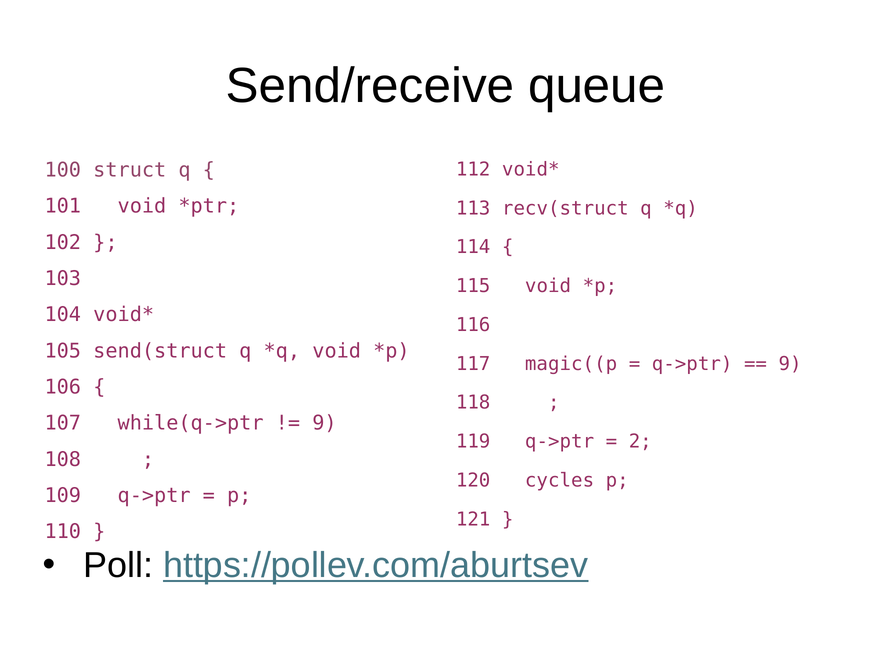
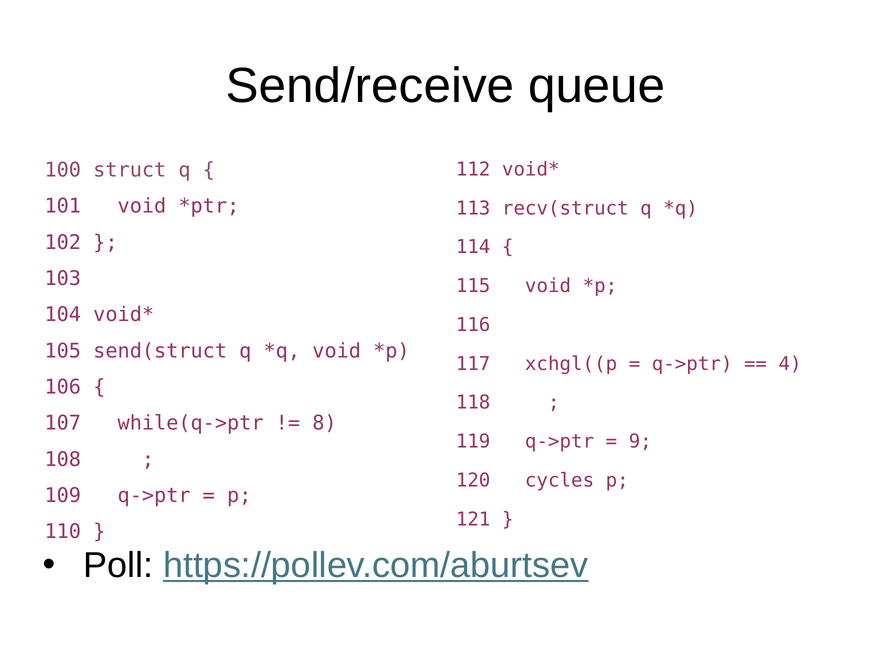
magic((p: magic((p -> xchgl((p (571, 364)
9: 9 -> 4 (790, 364)
9: 9 -> 8 (324, 423)
2: 2 -> 9 (640, 441)
